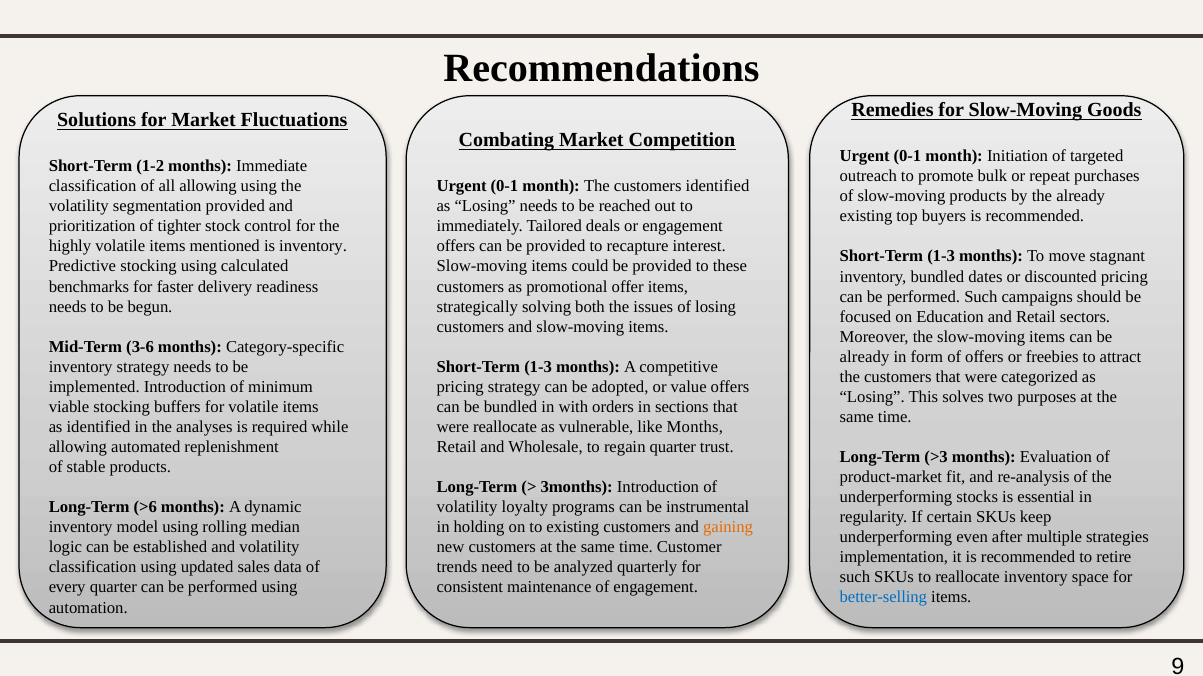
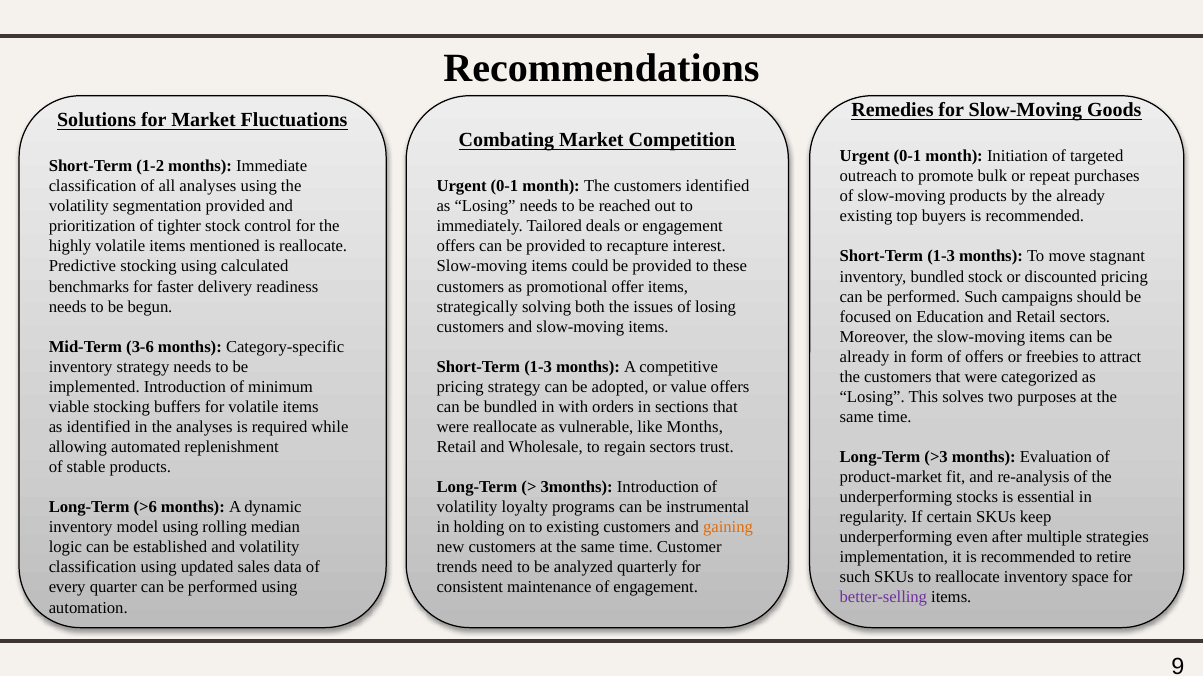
all allowing: allowing -> analyses (208, 186)
is inventory: inventory -> reallocate (313, 247)
bundled dates: dates -> stock (985, 277)
regain quarter: quarter -> sectors (673, 448)
better-selling colour: blue -> purple (883, 598)
